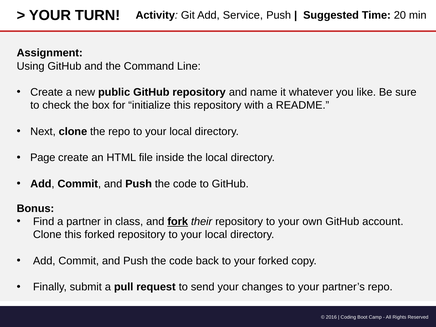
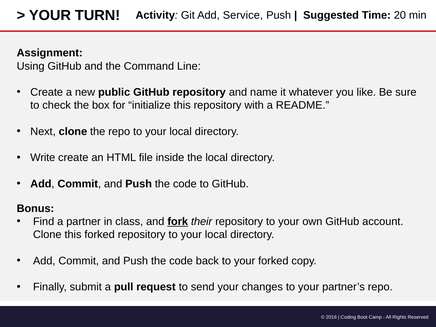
Page: Page -> Write (43, 158)
